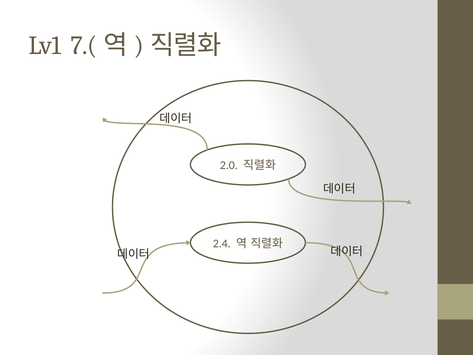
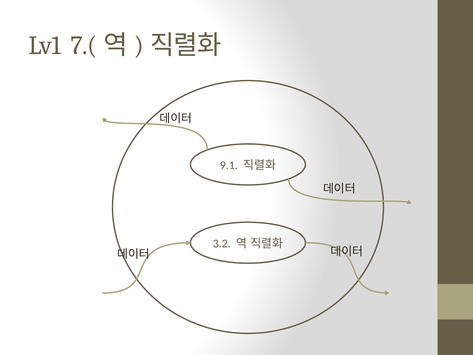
2.0: 2.0 -> 9.1 (229, 165)
2.4: 2.4 -> 3.2 (222, 243)
